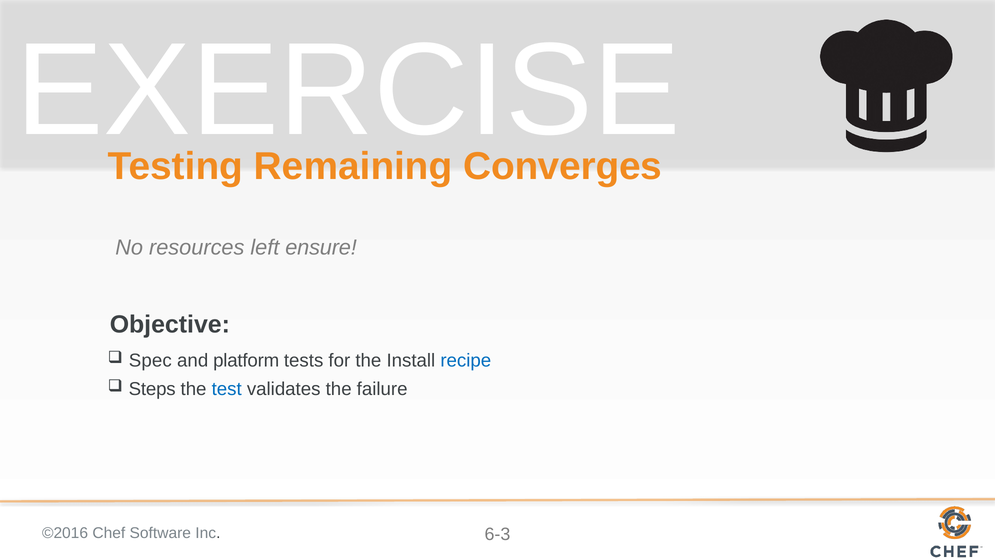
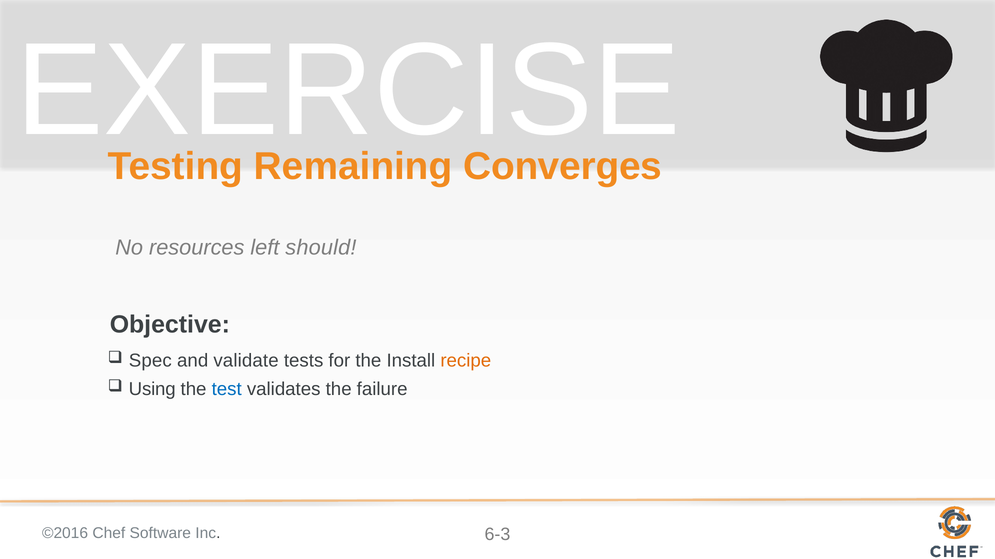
ensure: ensure -> should (321, 248)
platform: platform -> validate (246, 361)
recipe colour: blue -> orange (466, 361)
Steps: Steps -> Using (152, 390)
